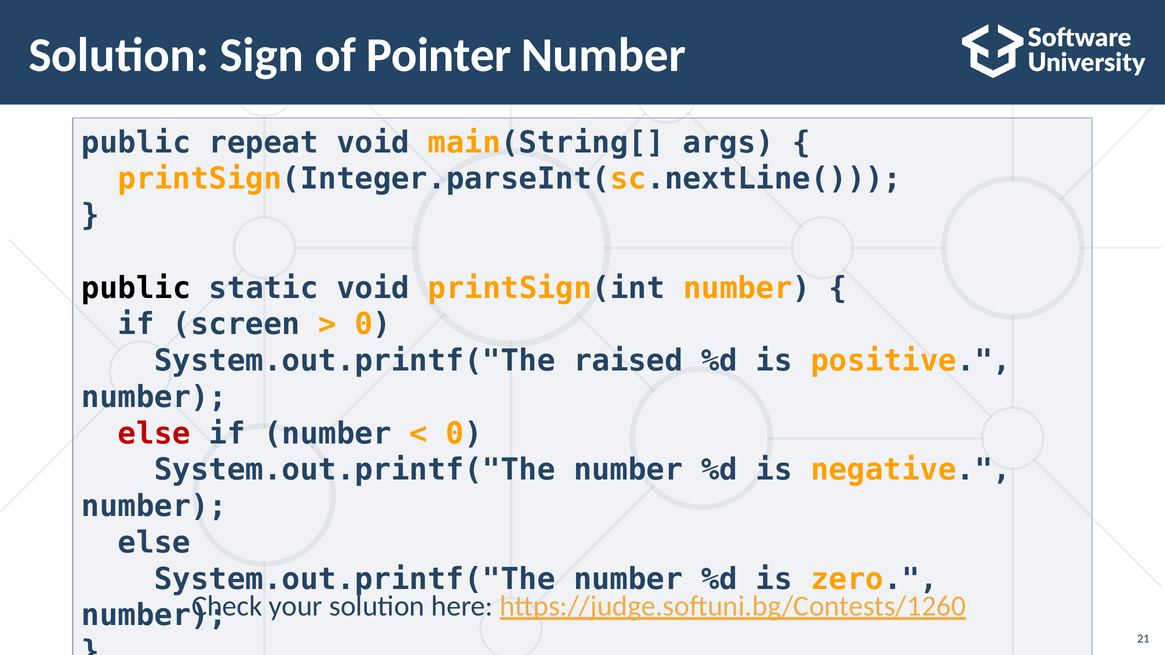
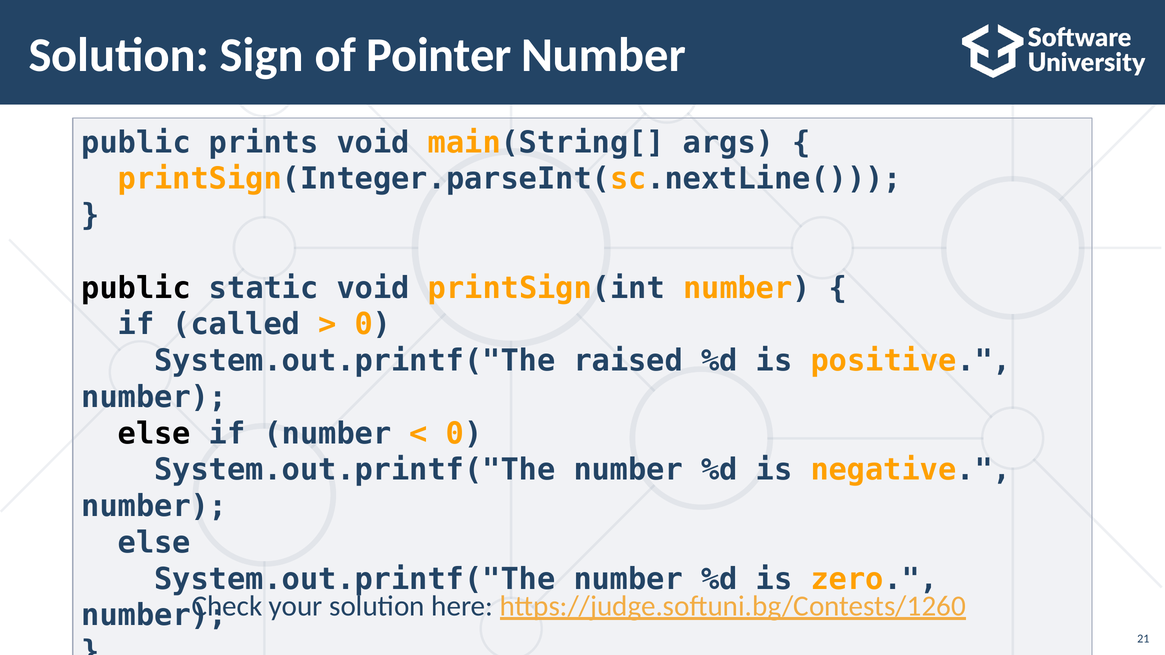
repeat: repeat -> prints (264, 143)
screen: screen -> called (236, 325)
else colour: red -> black (154, 434)
